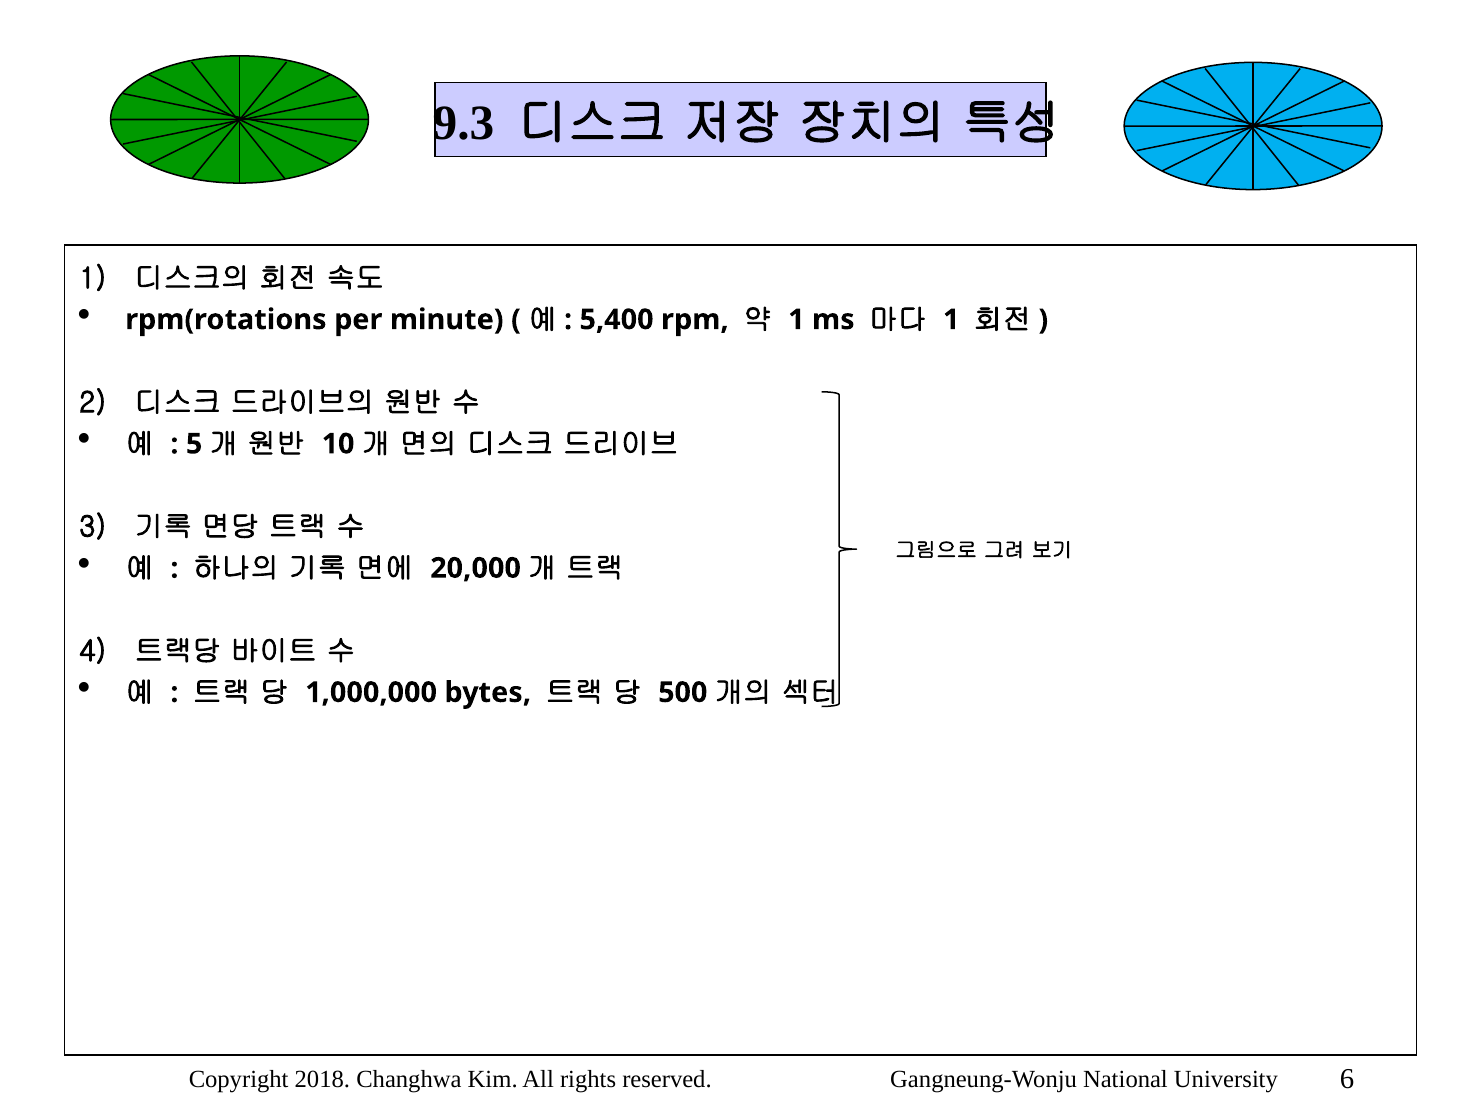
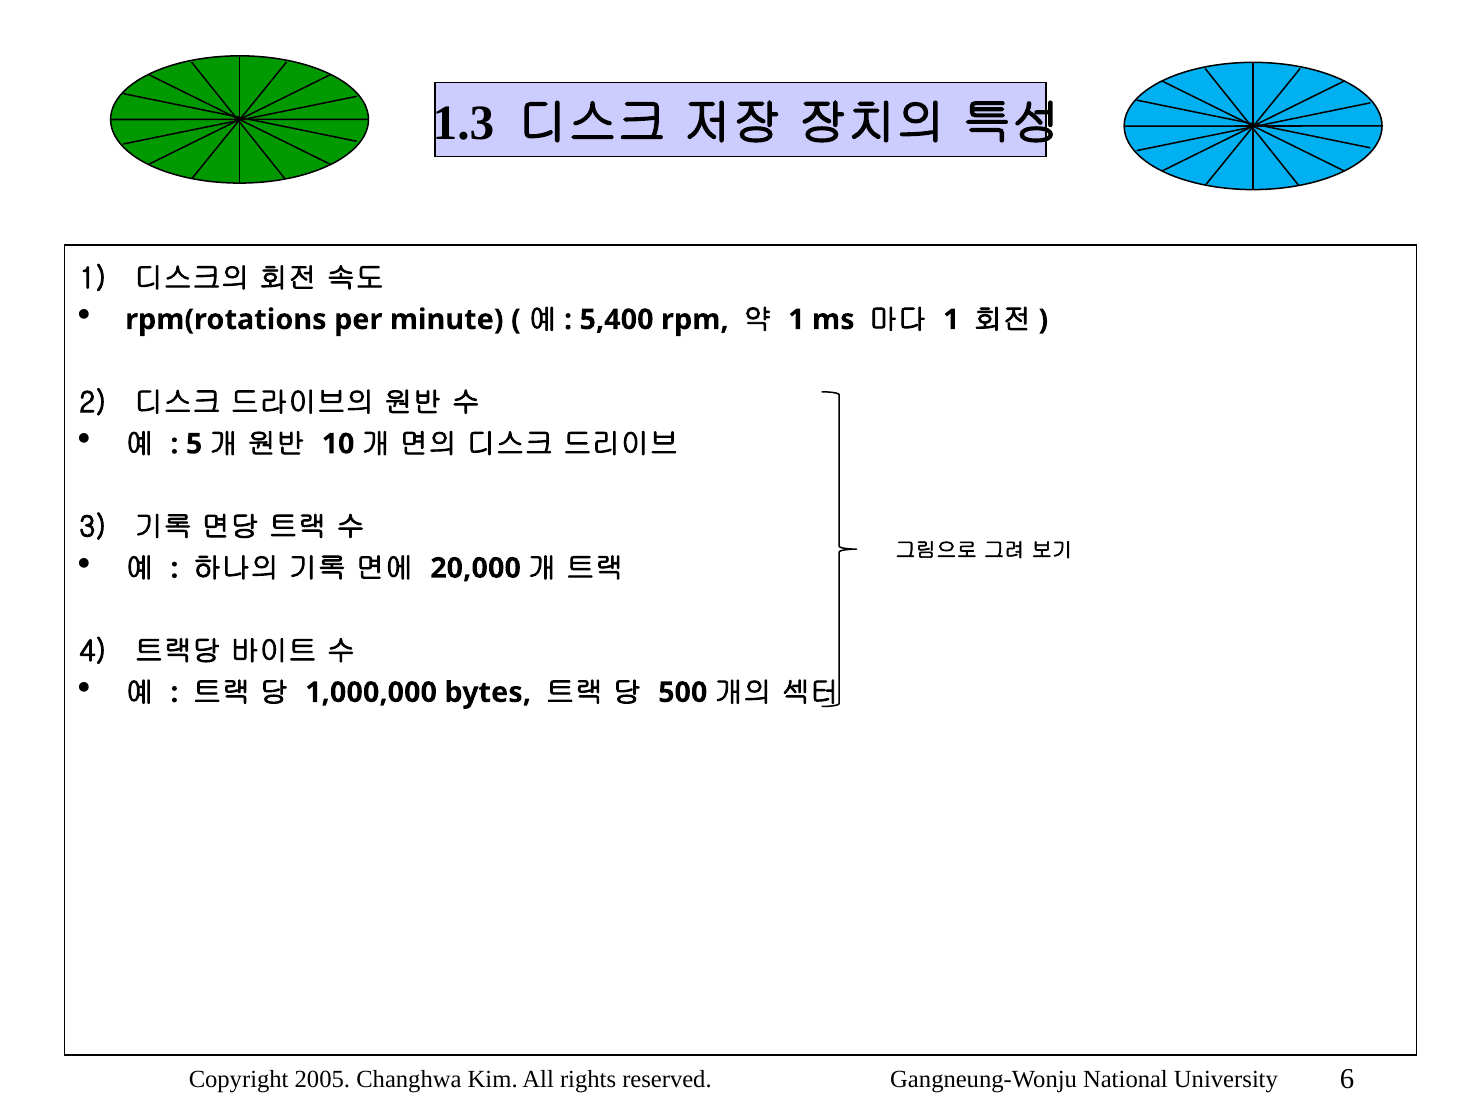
9.3: 9.3 -> 1.3 (464, 123)
2018: 2018 -> 2005 (322, 1079)
